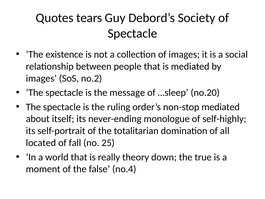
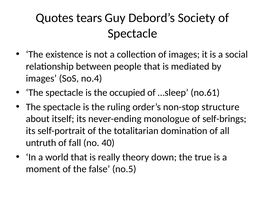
no.2: no.2 -> no.4 (92, 78)
message: message -> occupied (127, 93)
no.20: no.20 -> no.61 (205, 93)
non-stop mediated: mediated -> structure (221, 107)
self-highly: self-highly -> self-brings (224, 119)
located: located -> untruth (41, 143)
25: 25 -> 40 (108, 143)
no.4: no.4 -> no.5 (124, 169)
